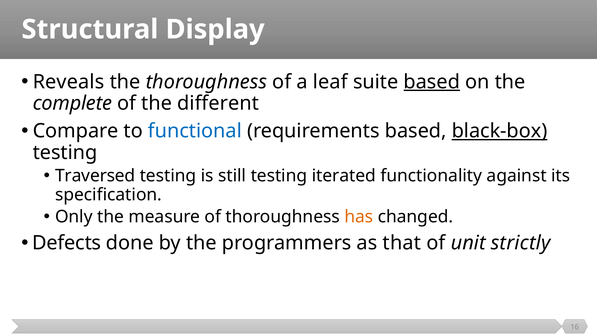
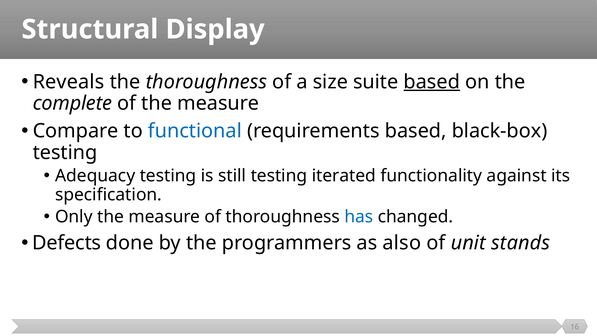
leaf: leaf -> size (330, 82)
of the different: different -> measure (218, 103)
black-box underline: present -> none (500, 131)
Traversed: Traversed -> Adequacy (95, 176)
has colour: orange -> blue (359, 217)
that: that -> also (402, 243)
strictly: strictly -> stands (521, 243)
